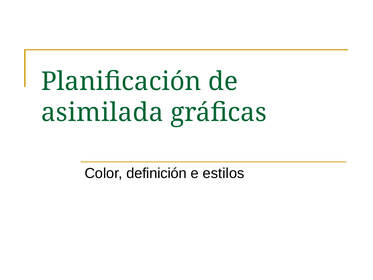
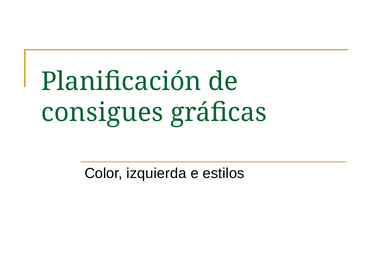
asimilada: asimilada -> consigues (102, 112)
definición: definición -> izquierda (156, 173)
